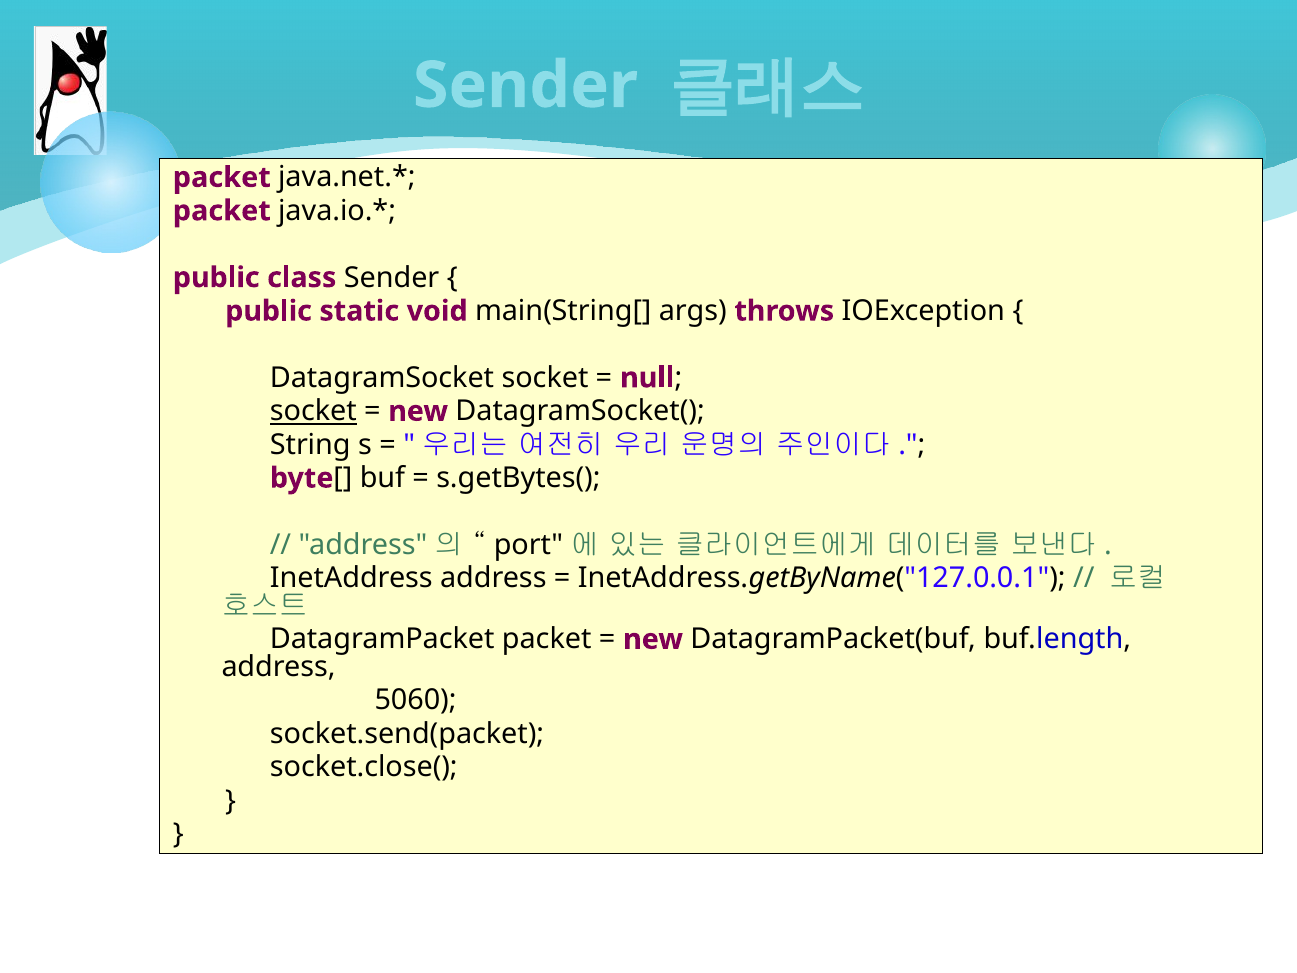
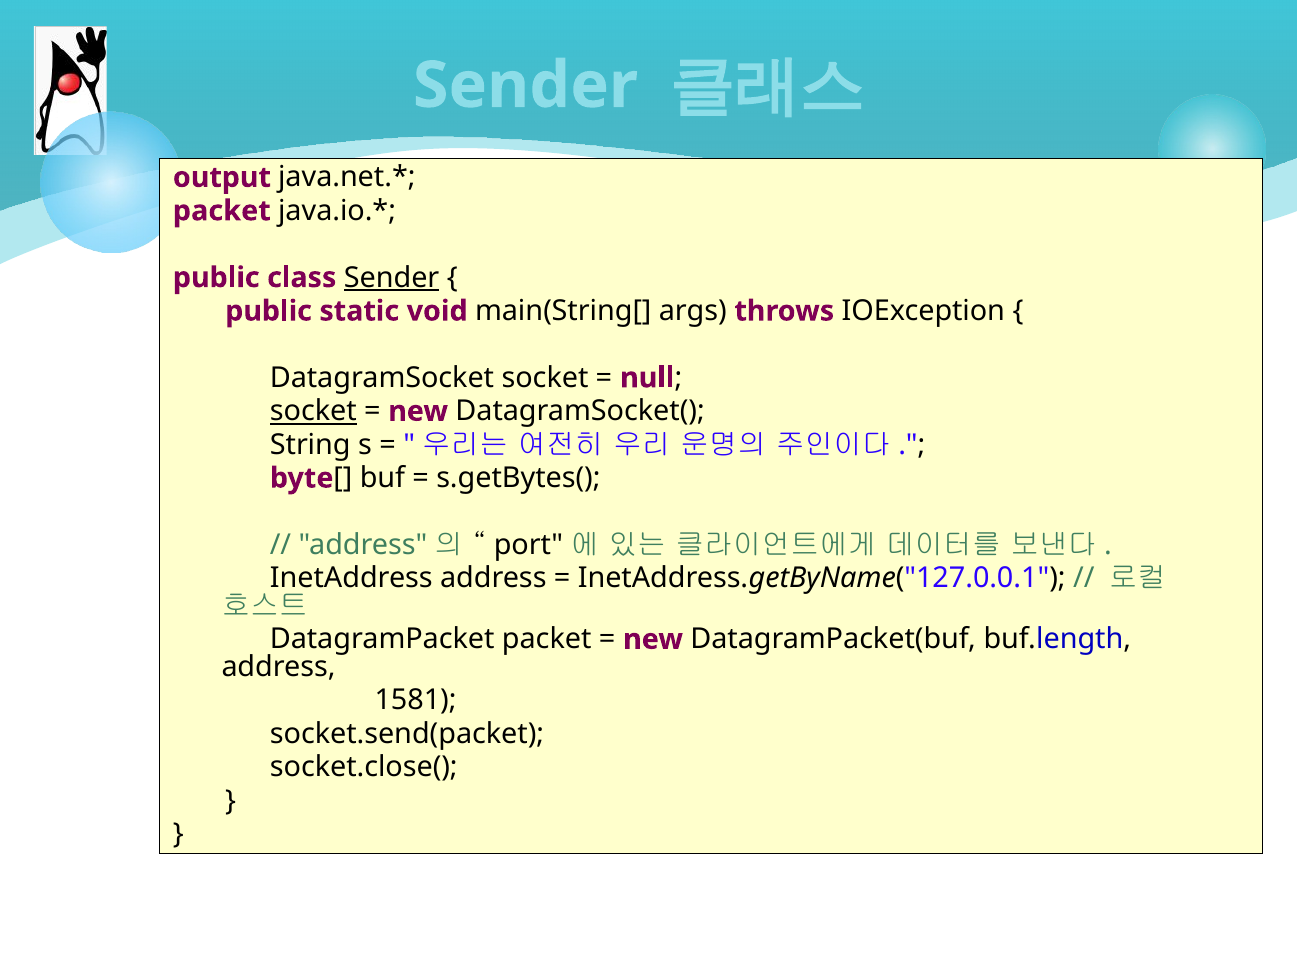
packet: packet -> output (222, 177)
Sender underline: none -> present (392, 278)
5060: 5060 -> 1581 (416, 700)
